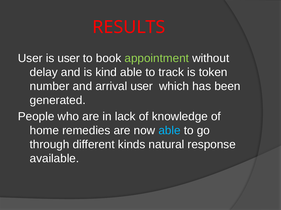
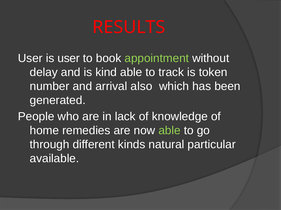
arrival user: user -> also (142, 86)
able colour: light blue -> light green (170, 131)
response: response -> particular (212, 145)
